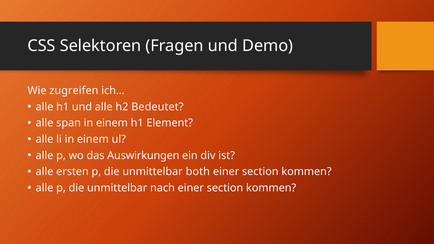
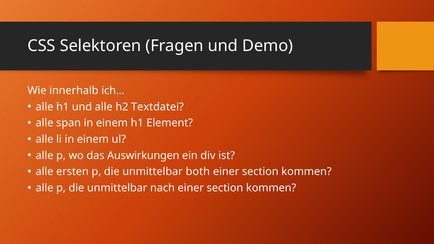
zugreifen: zugreifen -> innerhalb (74, 91)
Bedeutet: Bedeutet -> Textdatei (157, 107)
